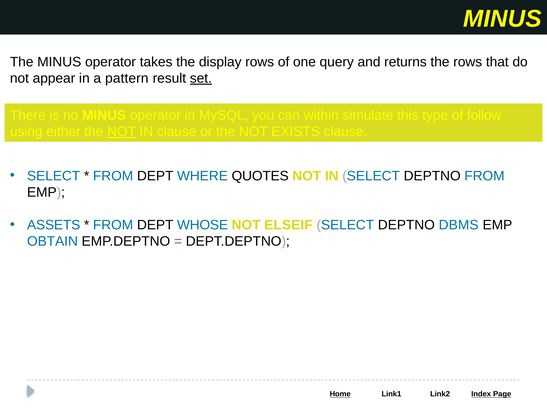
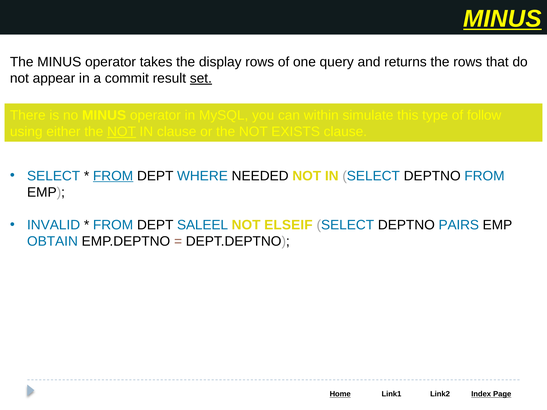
MINUS underline: none -> present (502, 19)
pattern: pattern -> commit (127, 78)
FROM underline: none -> present (113, 176)
QUOTES: QUOTES -> NEEDED (260, 176)
ASSETS: ASSETS -> INVALID (54, 225)
WHOSE: WHOSE -> SALEEL (203, 225)
DBMS: DBMS -> PAIRS (459, 225)
